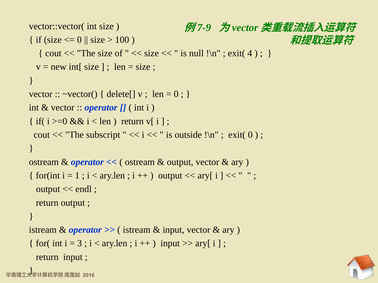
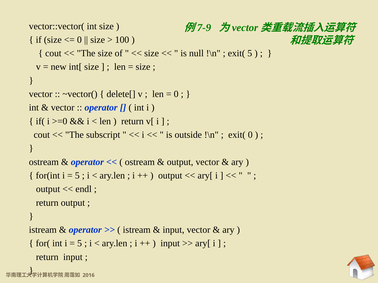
exit( 4: 4 -> 5 (250, 53)
1: 1 -> 5 (77, 176)
3: 3 -> 5 (80, 244)
